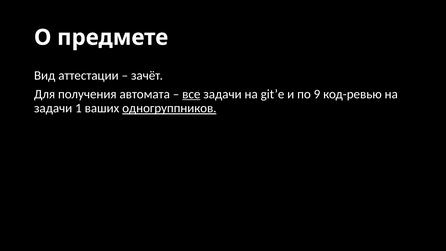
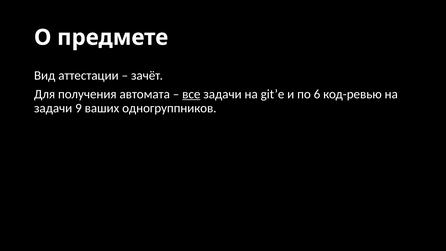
9: 9 -> 6 (317, 94)
1: 1 -> 9 (78, 108)
одногруппников underline: present -> none (169, 108)
